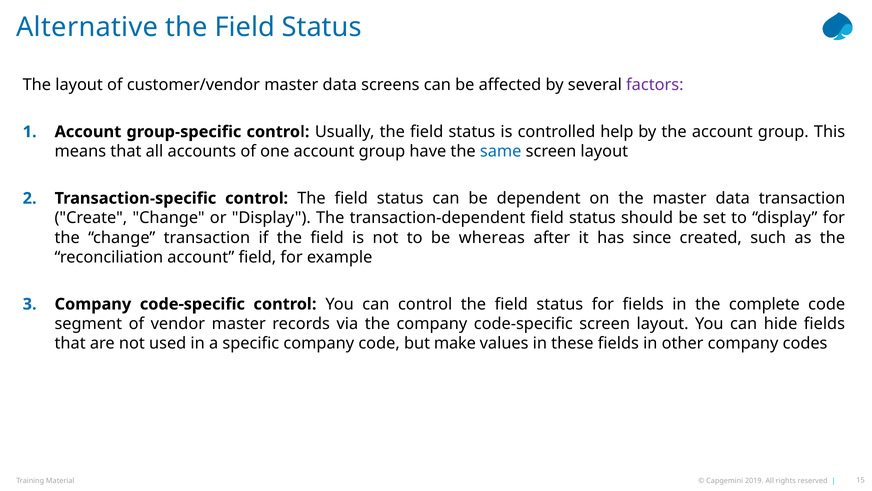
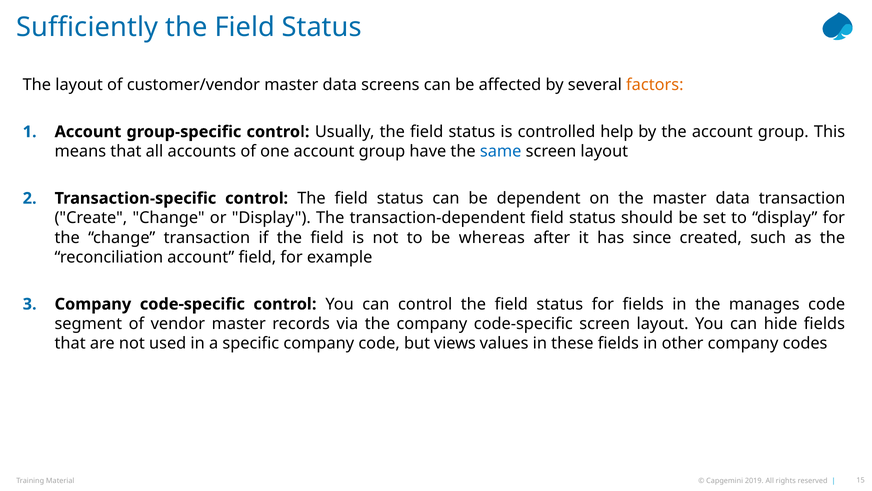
Alternative: Alternative -> Sufficiently (87, 27)
factors colour: purple -> orange (655, 85)
complete: complete -> manages (764, 304)
make: make -> views (455, 343)
